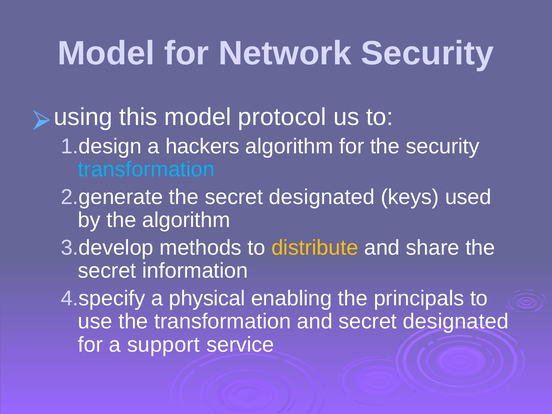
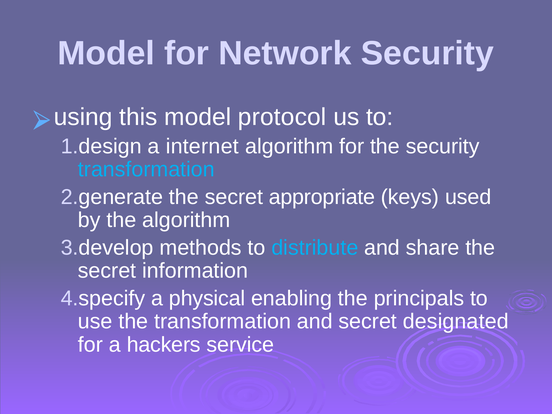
hackers: hackers -> internet (202, 146)
the secret designated: designated -> appropriate (322, 197)
distribute colour: yellow -> light blue (315, 248)
support: support -> hackers (164, 345)
